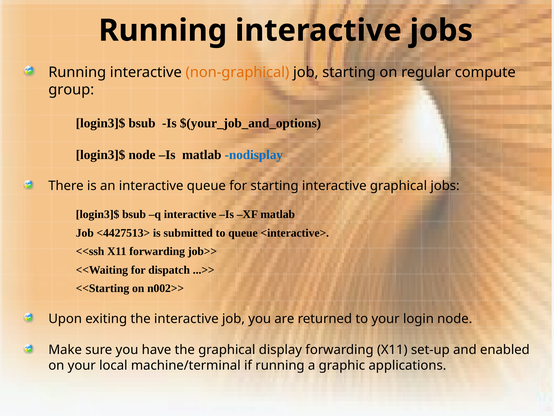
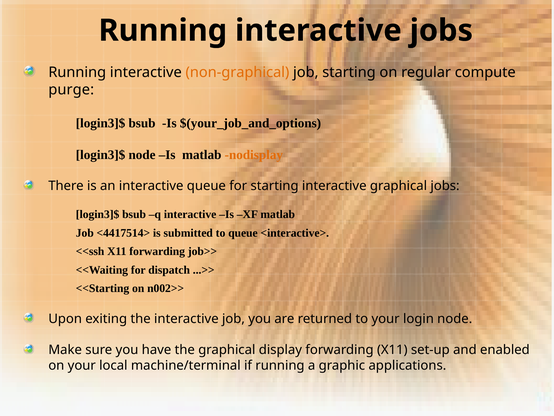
group: group -> purge (71, 90)
nodisplay colour: blue -> orange (254, 155)
<4427513>: <4427513> -> <4417514> (123, 233)
